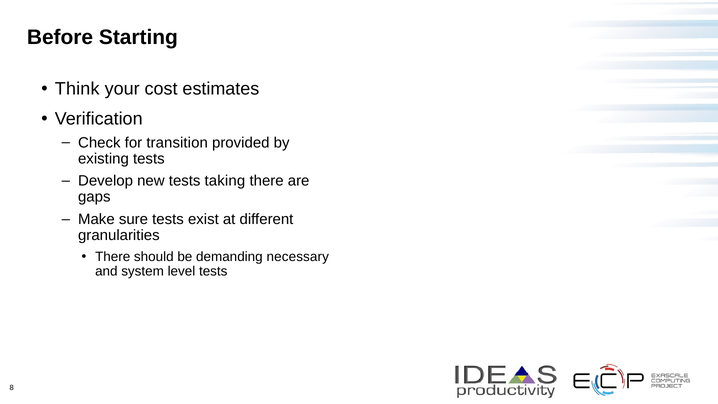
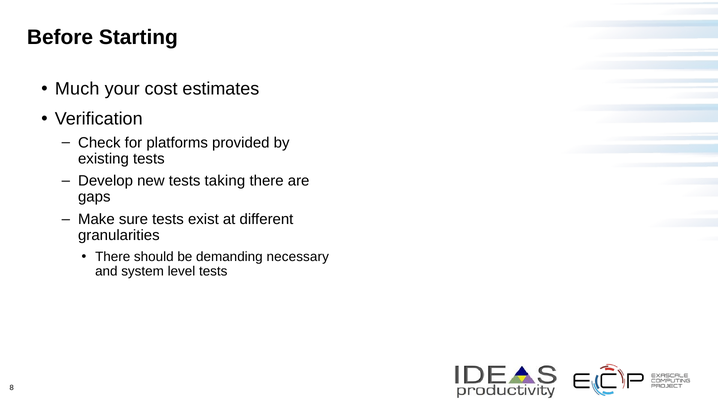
Think: Think -> Much (77, 89)
transition: transition -> platforms (177, 143)
